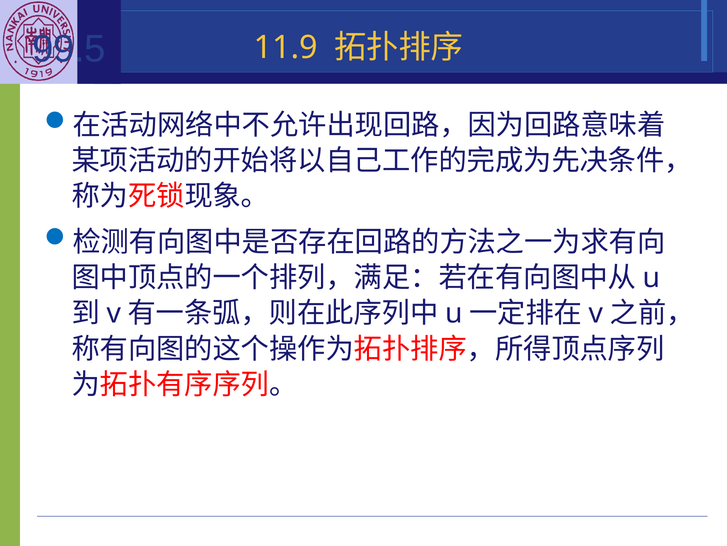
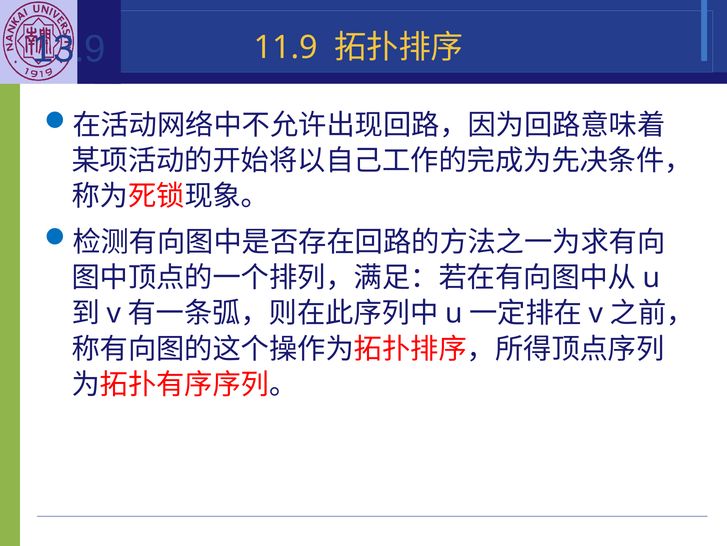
99.5: 99.5 -> 13.9 (69, 49)
